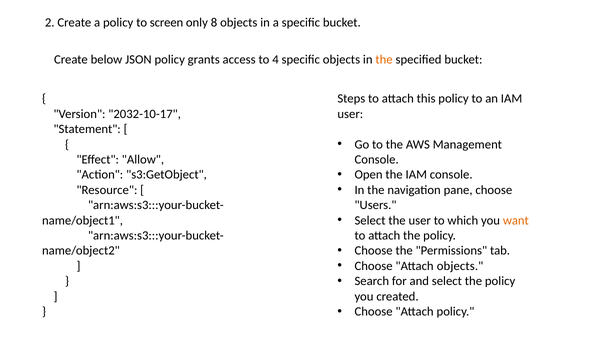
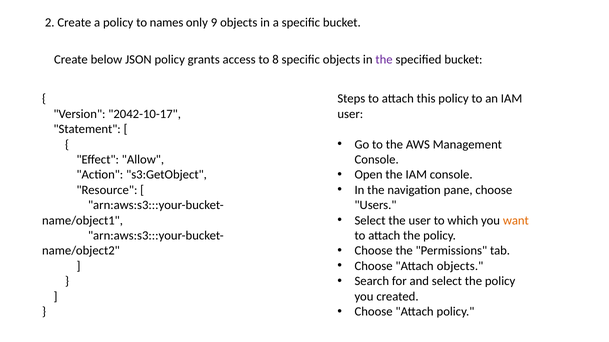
screen: screen -> names (167, 23)
8: 8 -> 9 (214, 23)
4: 4 -> 8 (275, 60)
the colour: orange -> purple (384, 60)
2032-10-17: 2032-10-17 -> 2042-10-17 (145, 114)
